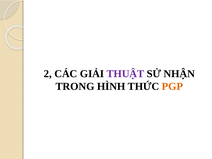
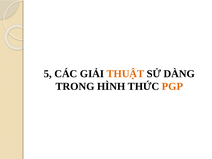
2: 2 -> 5 (48, 74)
THUẬT colour: purple -> orange (125, 74)
NHẬN: NHẬN -> DÀNG (179, 74)
